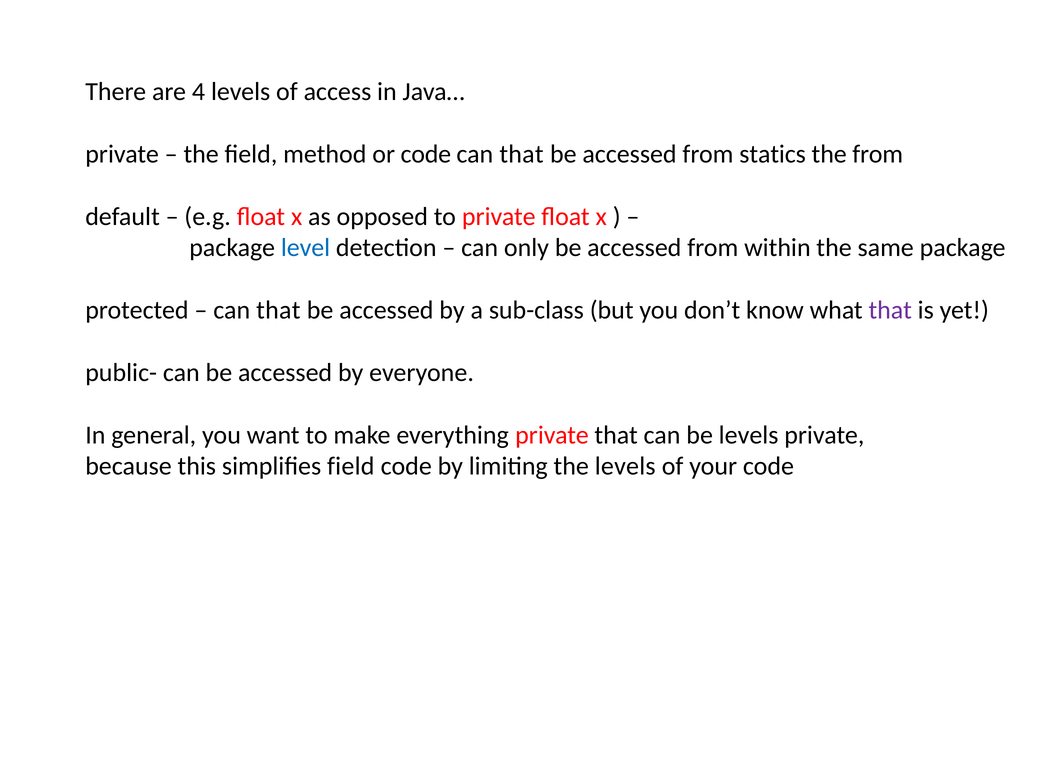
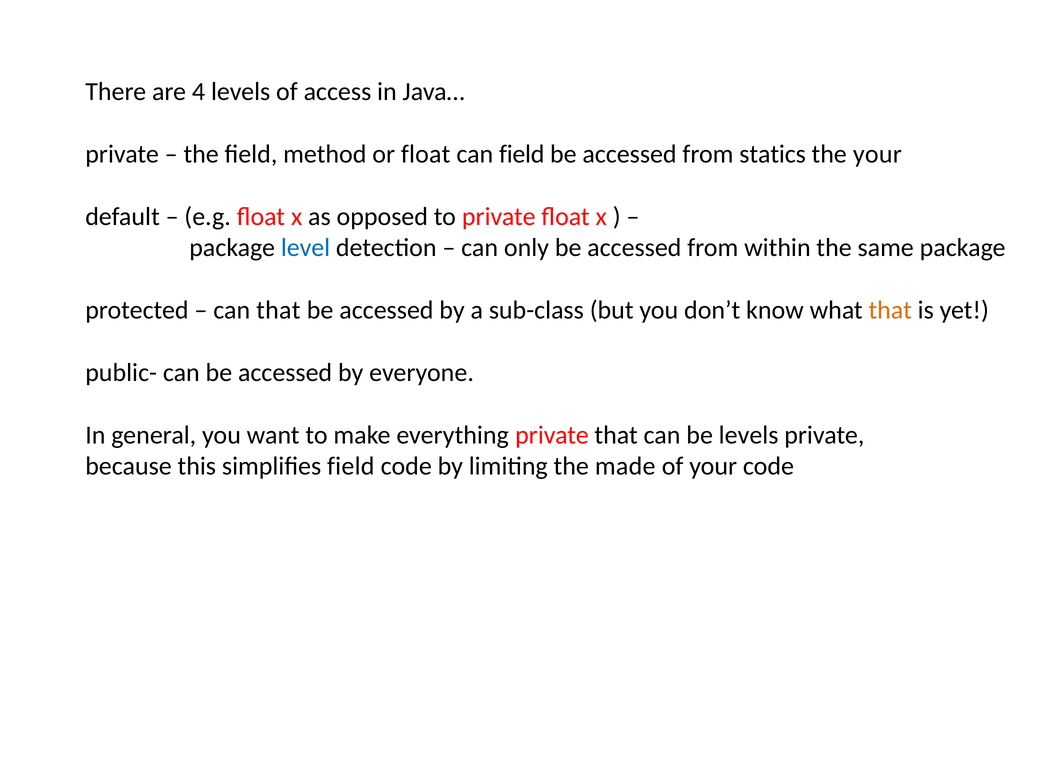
or code: code -> float (426, 154)
that: that -> field (522, 154)
the from: from -> your (877, 154)
that colour: purple -> orange (890, 310)
the levels: levels -> made (625, 466)
